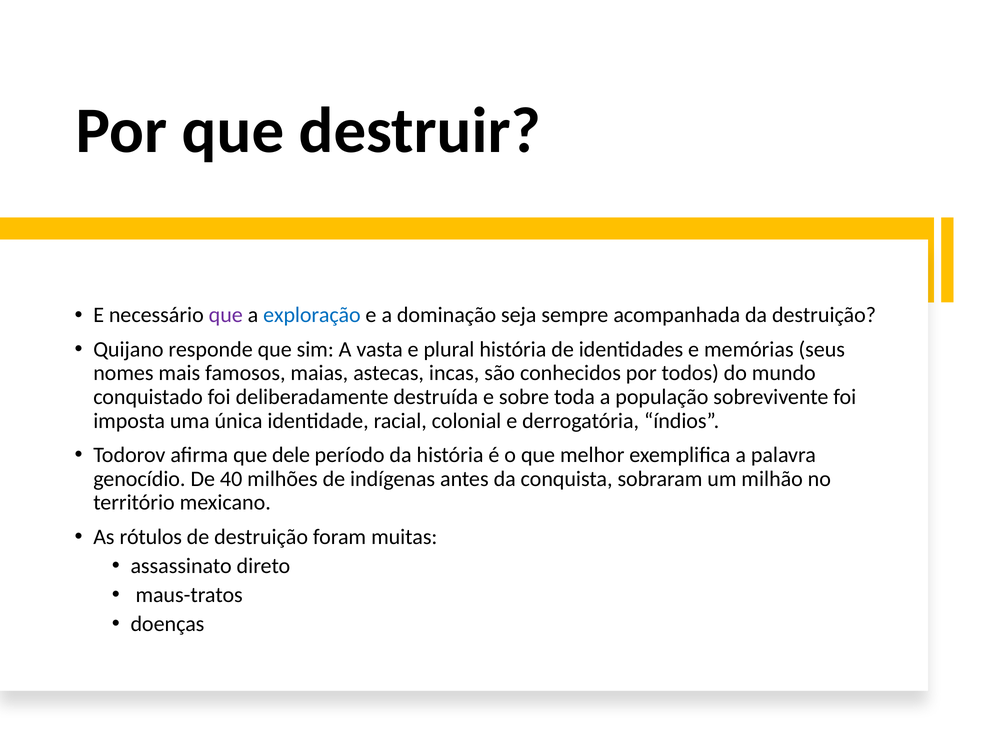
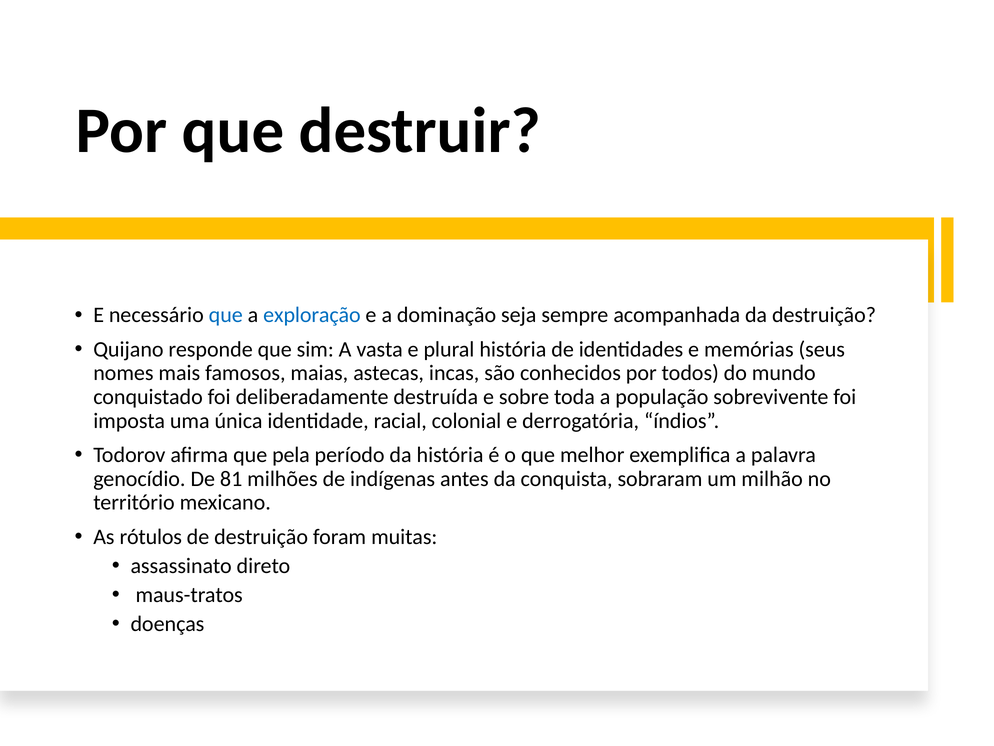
que colour: purple -> blue (226, 315)
dele: dele -> pela (291, 455)
40: 40 -> 81 (231, 478)
